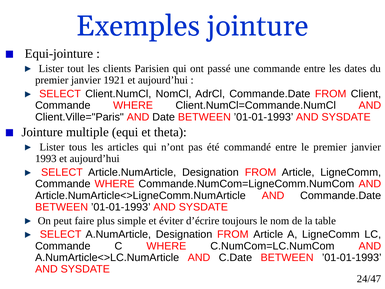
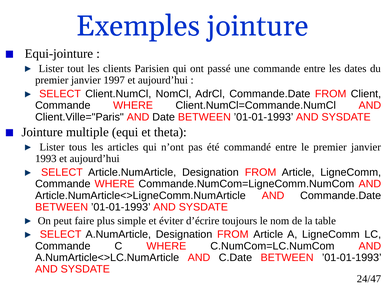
1921: 1921 -> 1997 (114, 80)
